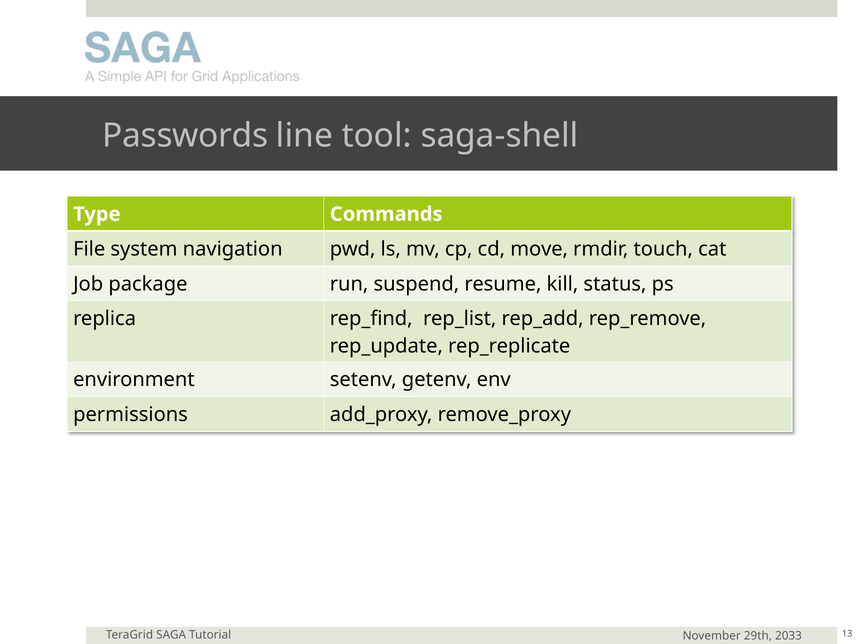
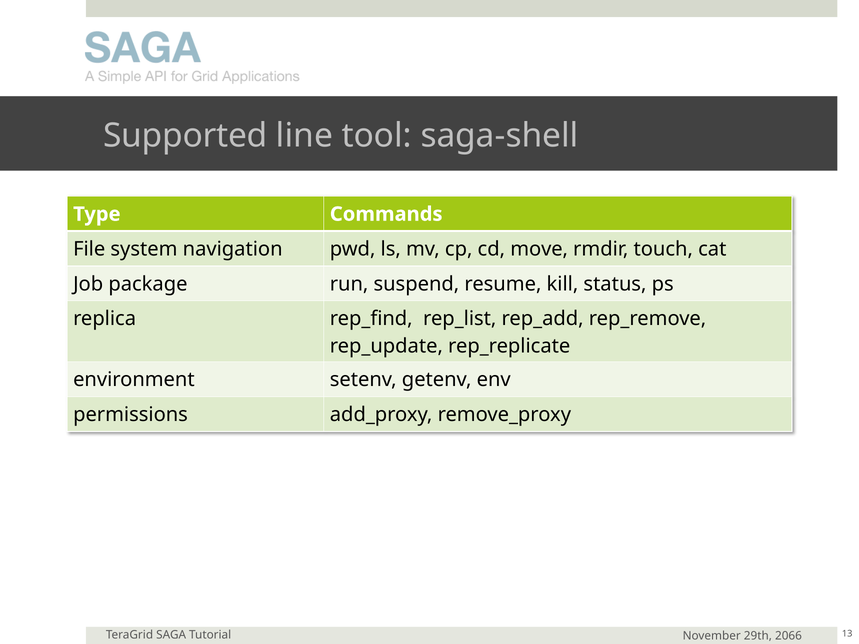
Passwords: Passwords -> Supported (185, 136)
2033: 2033 -> 2066 (789, 636)
